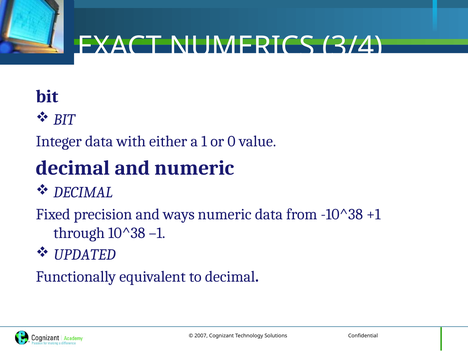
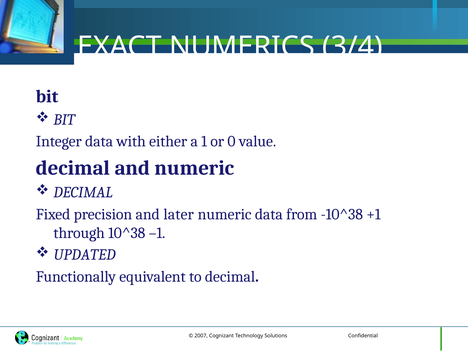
ways: ways -> later (179, 214)
